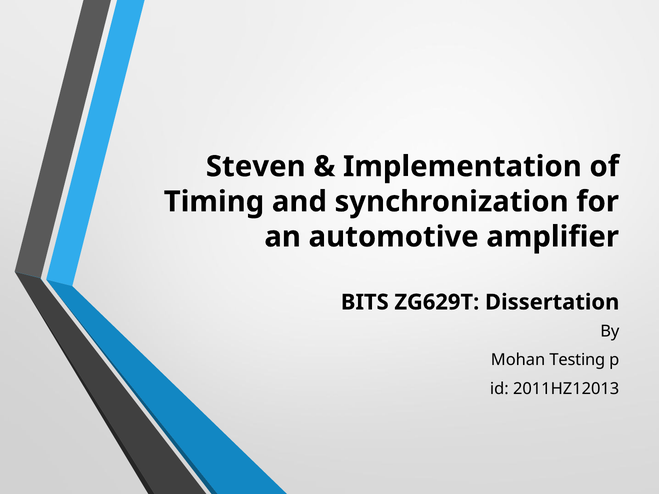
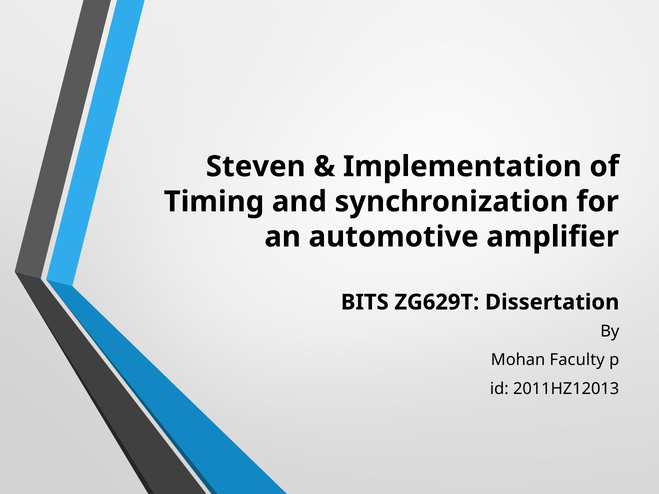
Testing: Testing -> Faculty (577, 360)
